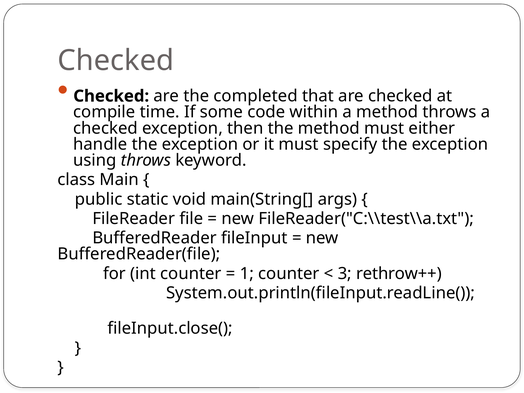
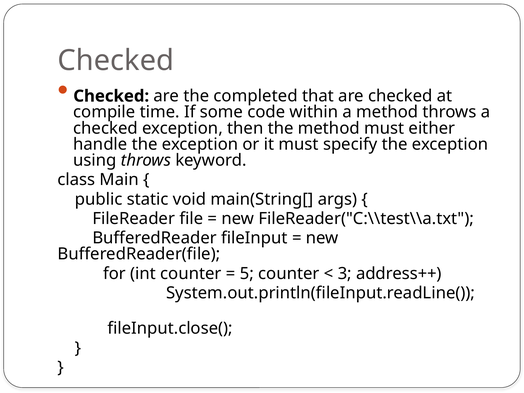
1: 1 -> 5 (247, 273)
rethrow++: rethrow++ -> address++ (399, 273)
